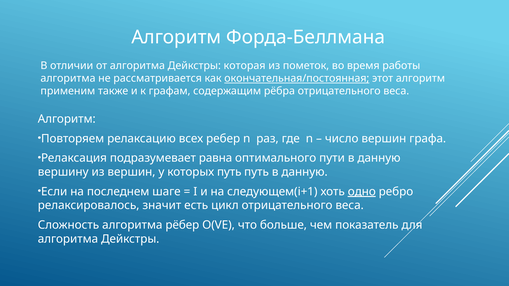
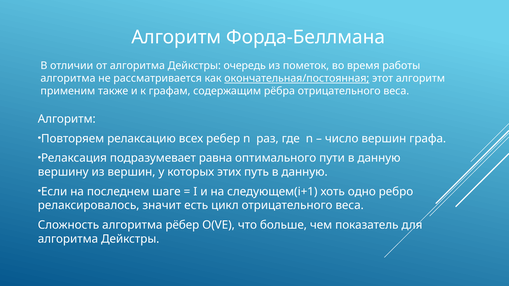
которая: которая -> очередь (245, 66)
которых путь: путь -> этих (229, 172)
одно underline: present -> none (362, 192)
